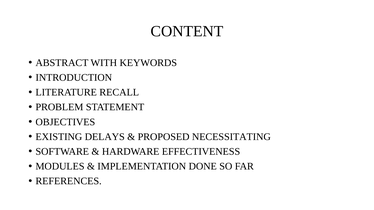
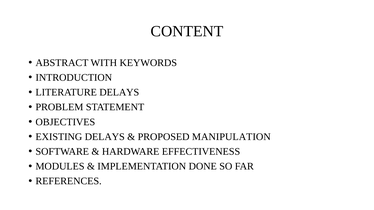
LITERATURE RECALL: RECALL -> DELAYS (119, 92)
NECESSITATING: NECESSITATING -> MANIPULATION (231, 137)
